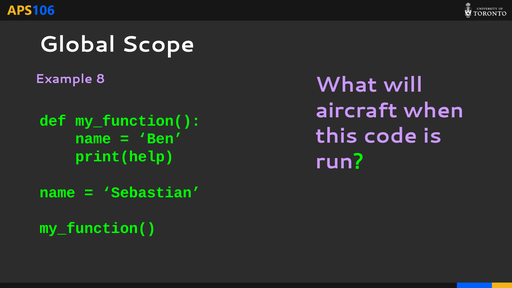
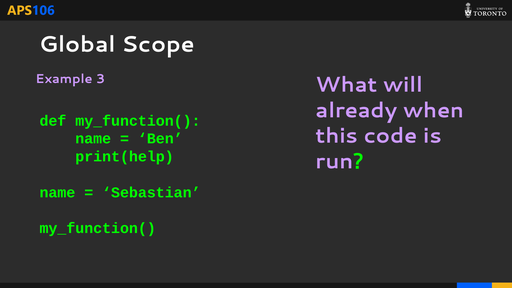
8: 8 -> 3 (100, 79)
aircraft: aircraft -> already (357, 110)
